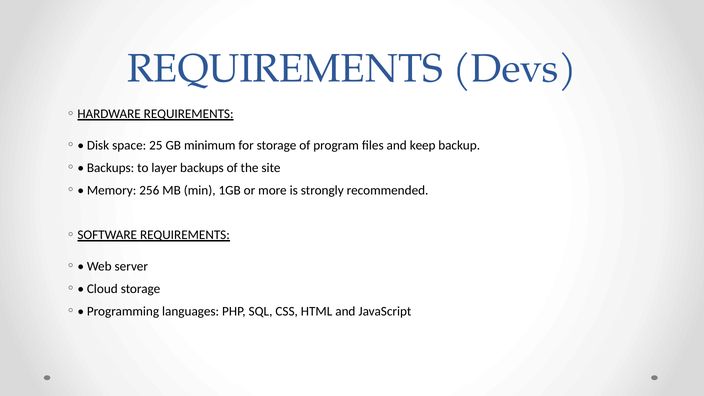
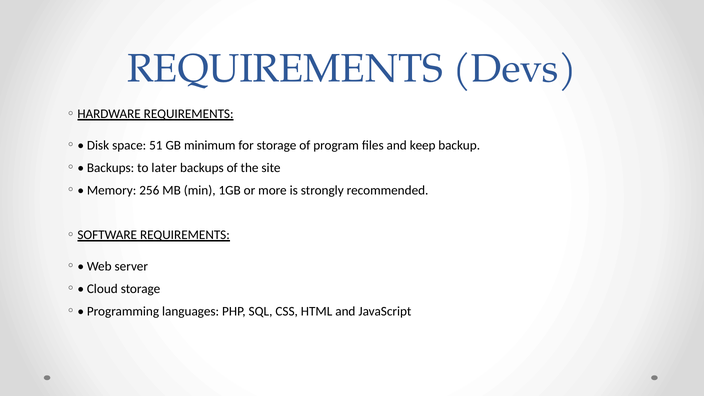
25: 25 -> 51 (156, 145)
layer: layer -> later (164, 168)
